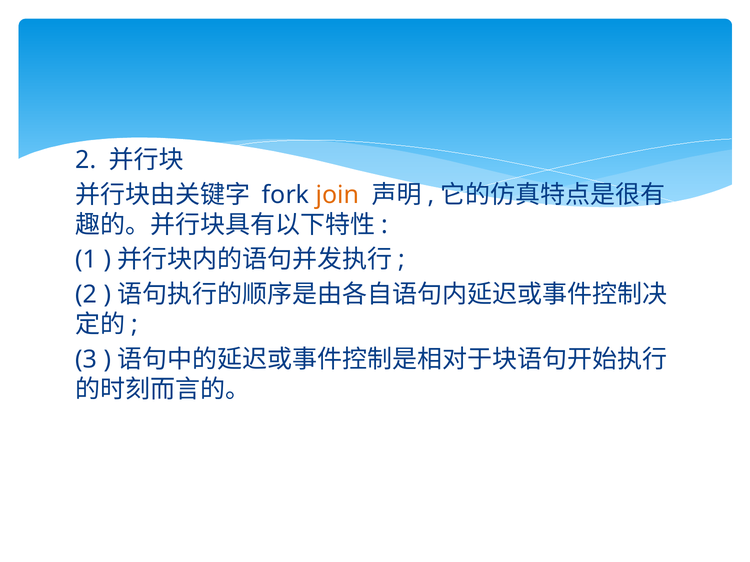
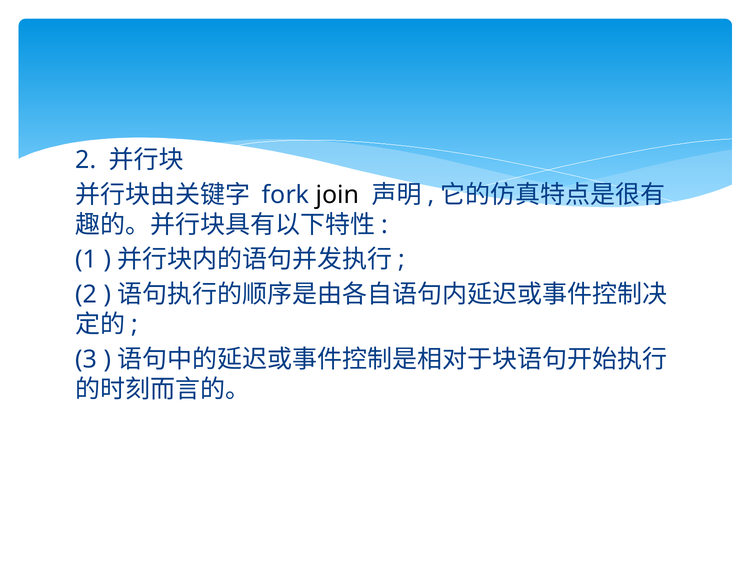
join colour: orange -> black (337, 195)
